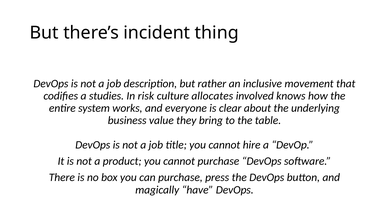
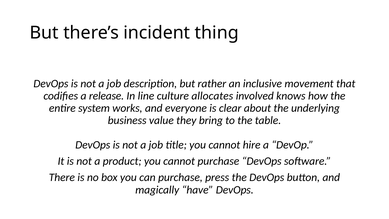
studies: studies -> release (107, 96)
risk: risk -> line (146, 96)
